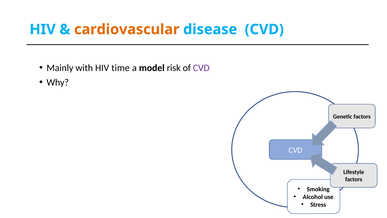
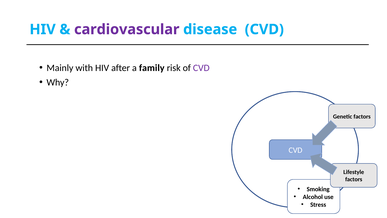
cardiovascular colour: orange -> purple (127, 29)
time: time -> after (121, 68)
model: model -> family (152, 68)
